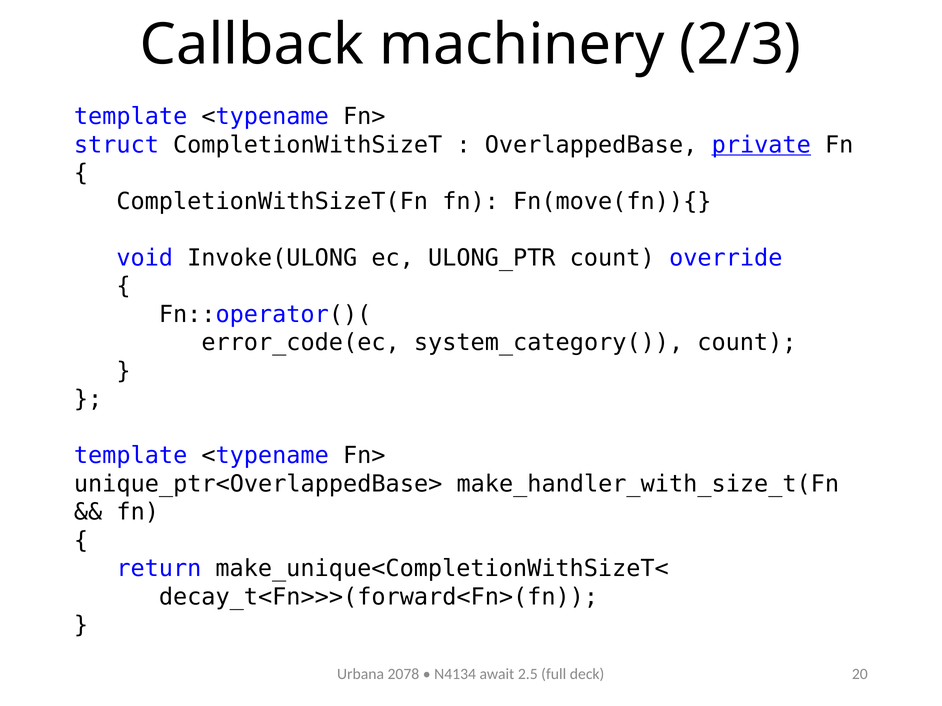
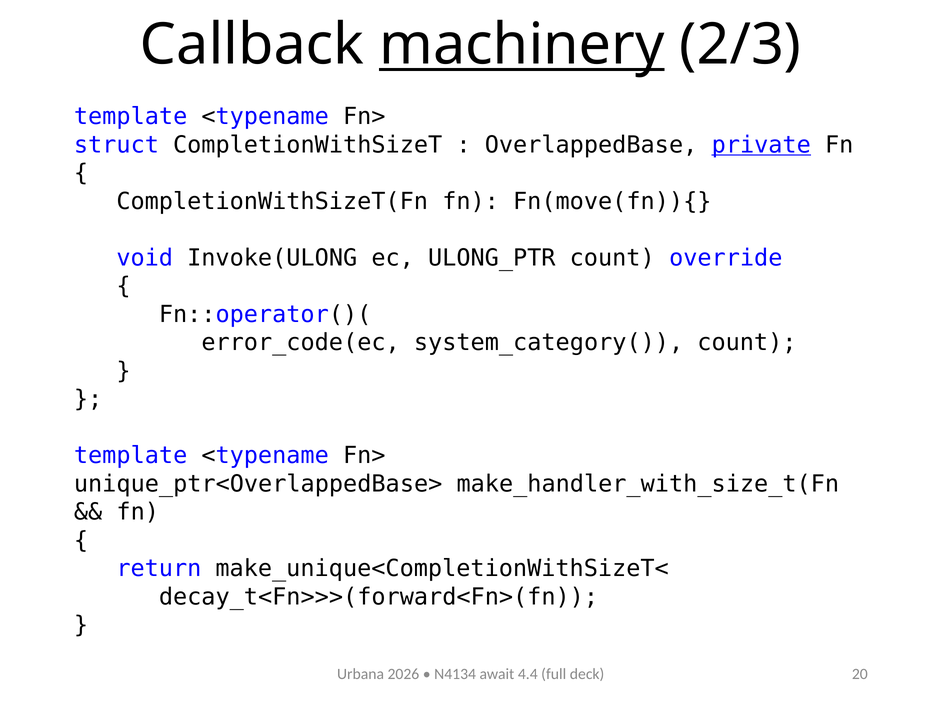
machinery underline: none -> present (522, 45)
2078: 2078 -> 2026 (403, 675)
2.5: 2.5 -> 4.4 (528, 675)
